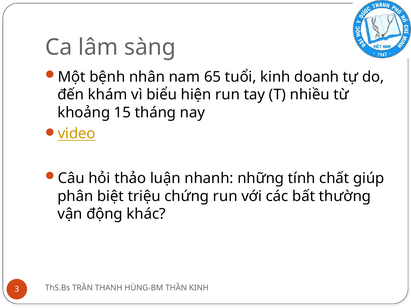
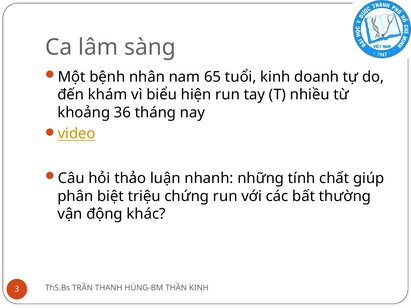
15: 15 -> 36 (122, 113)
